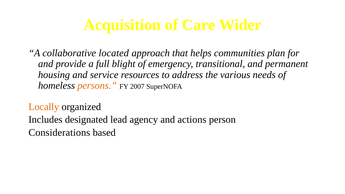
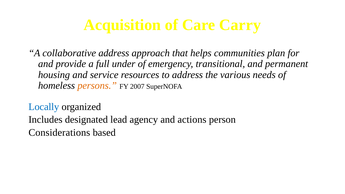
Wider: Wider -> Carry (240, 25)
collaborative located: located -> address (114, 53)
blight: blight -> under (124, 64)
Locally colour: orange -> blue (44, 107)
